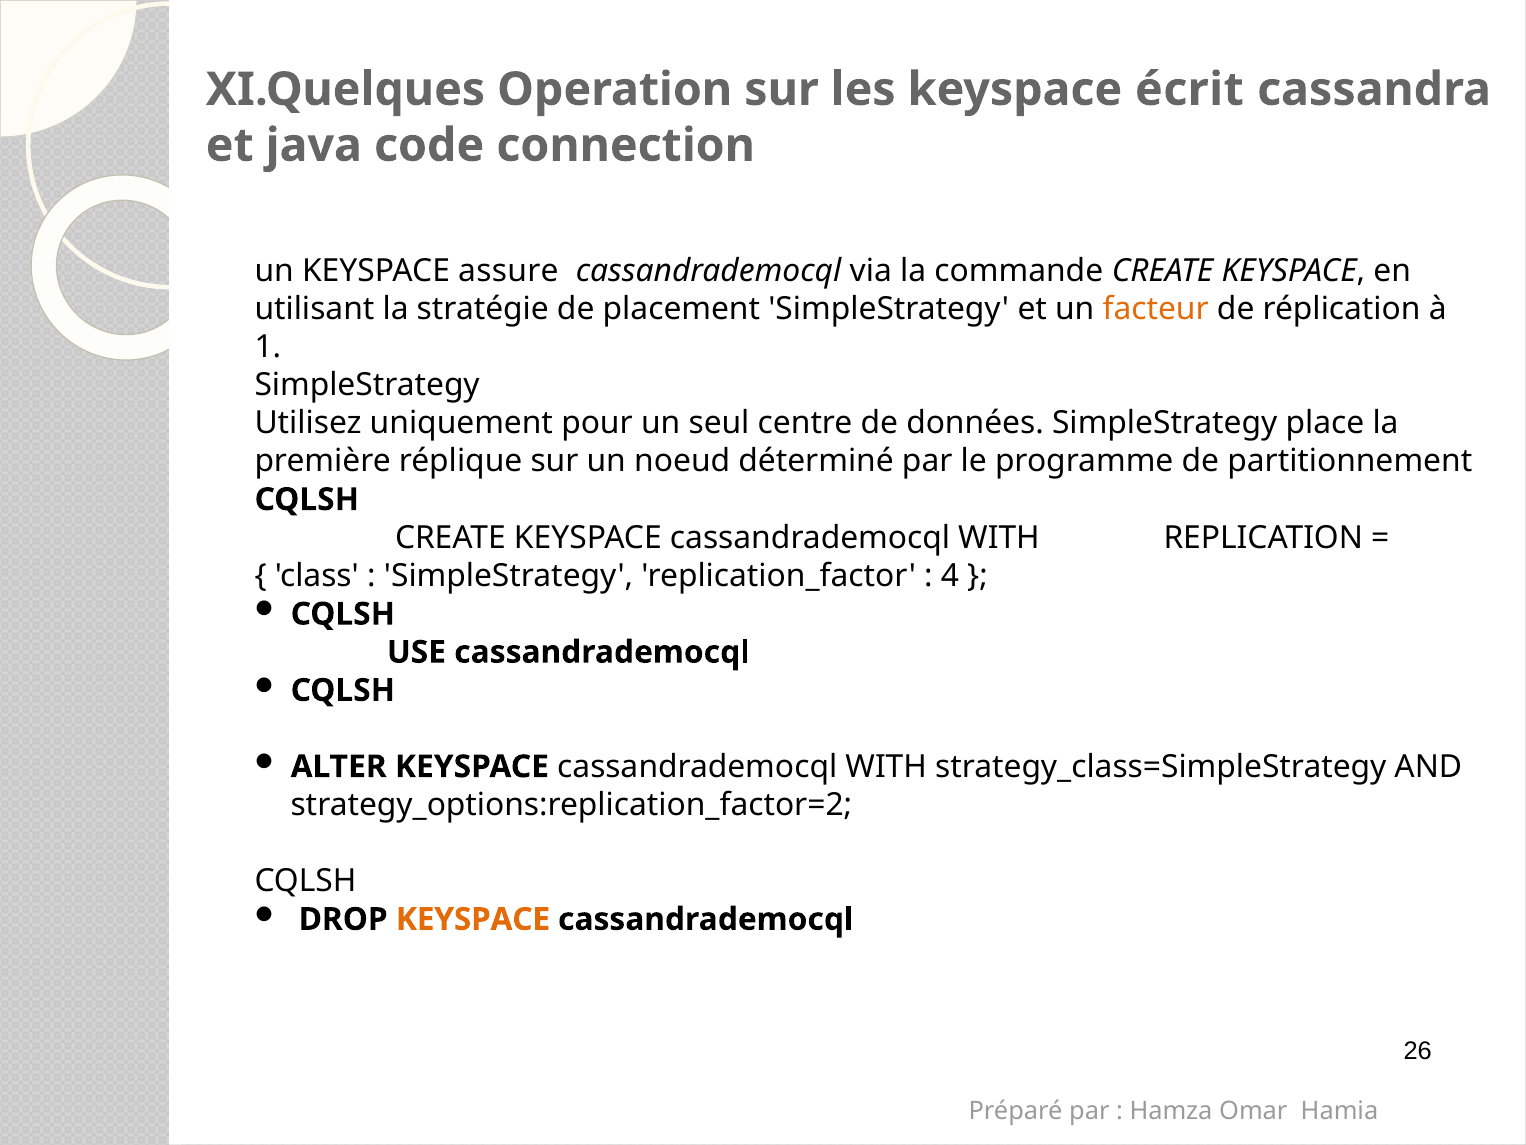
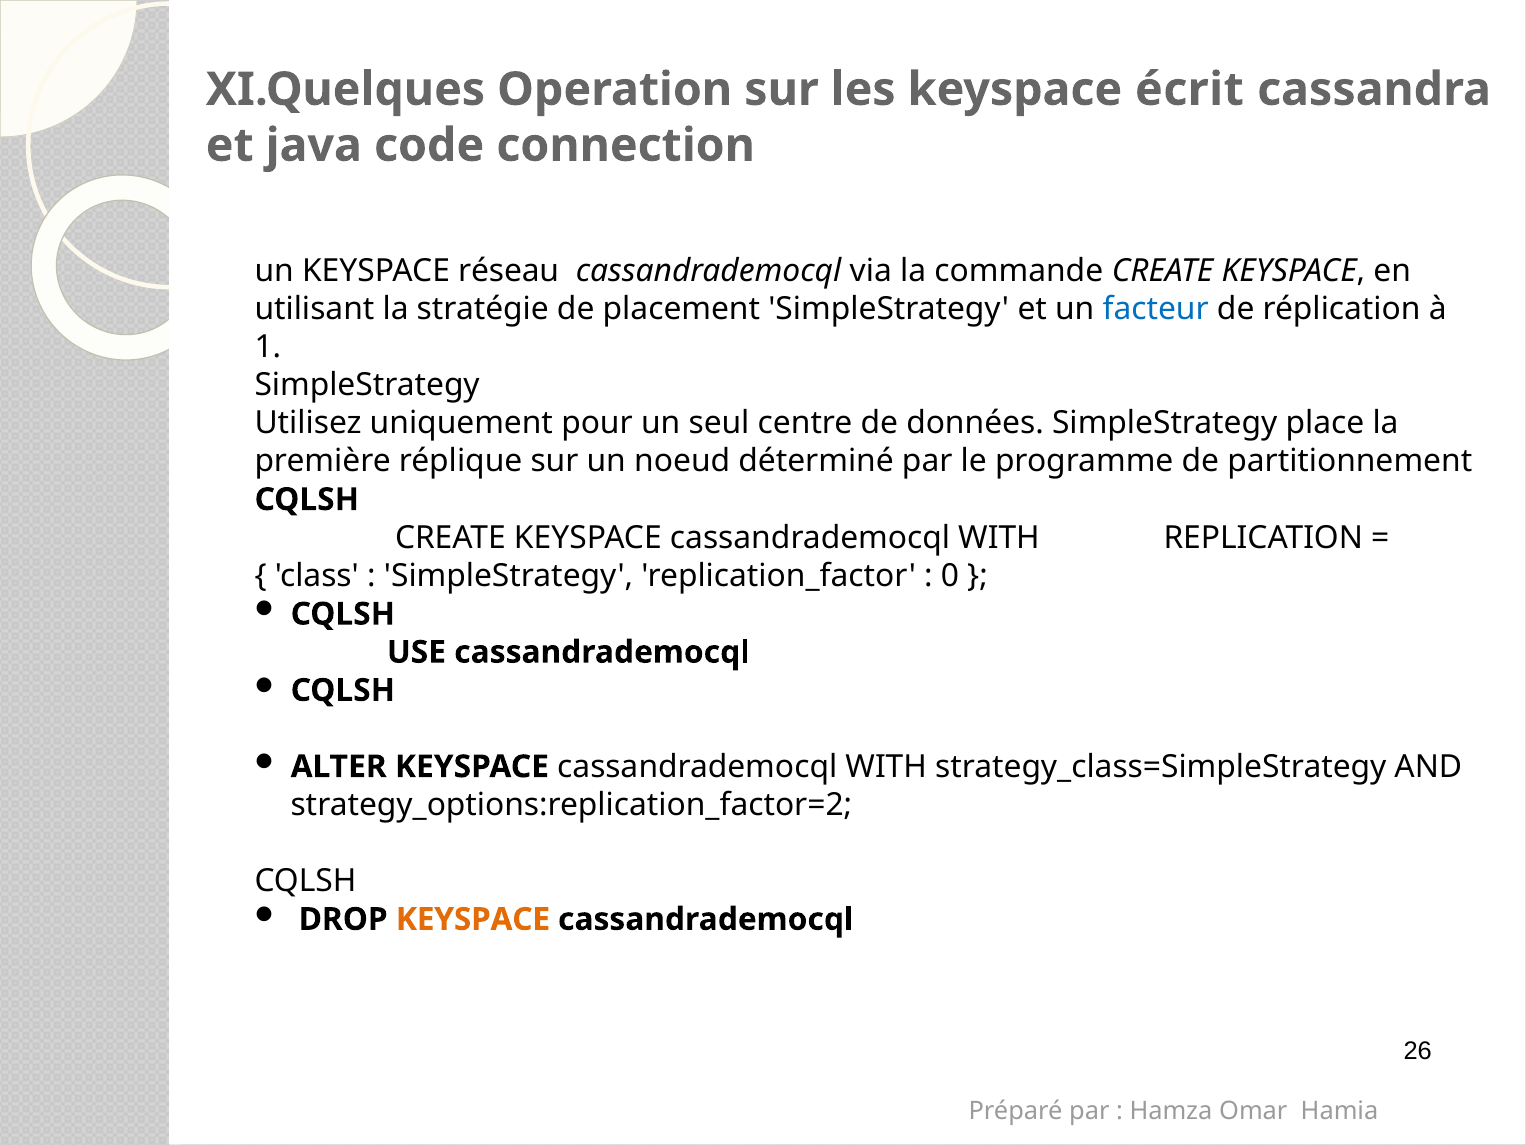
assure: assure -> réseau (509, 270)
facteur colour: orange -> blue (1156, 309)
4: 4 -> 0 (950, 576)
